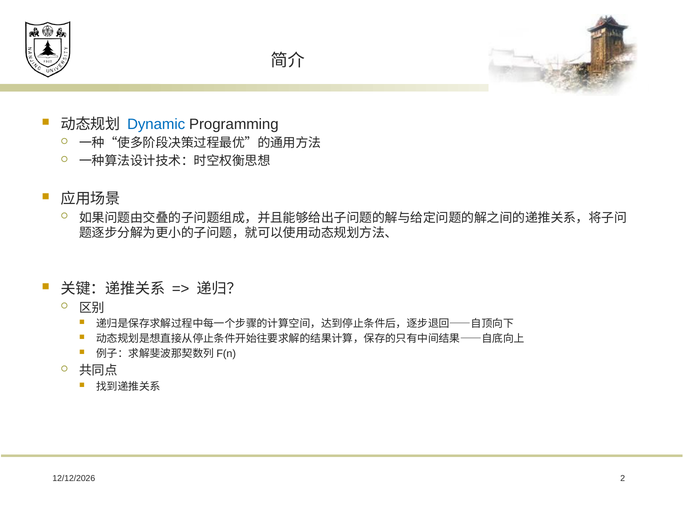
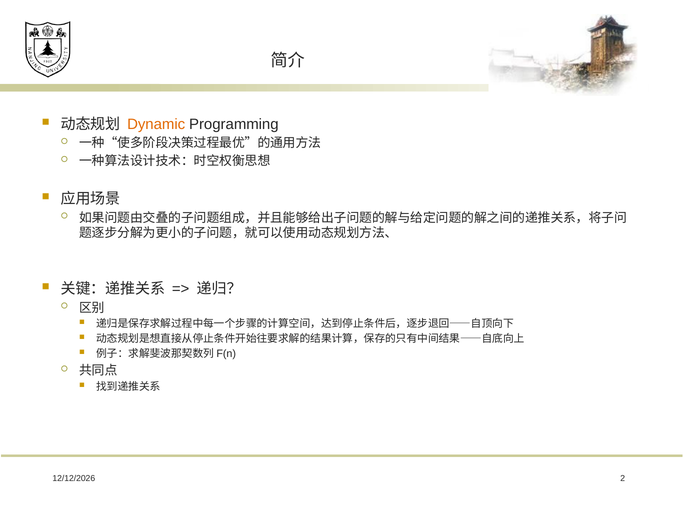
Dynamic colour: blue -> orange (156, 124)
